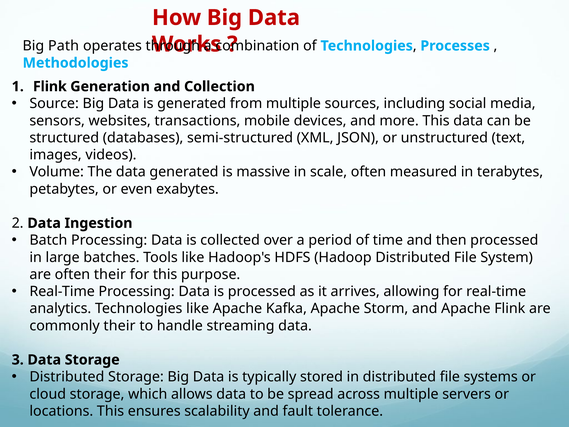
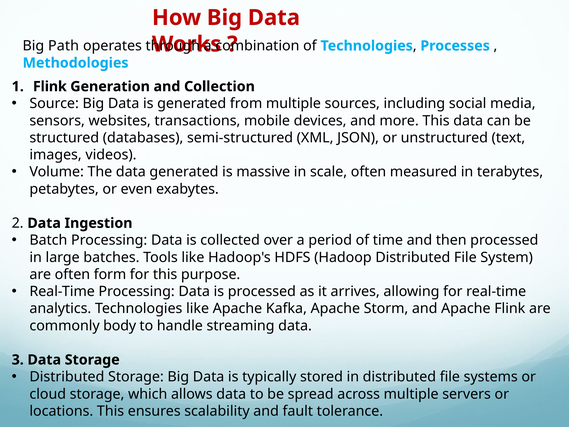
often their: their -> form (110, 274)
commonly their: their -> body (120, 325)
